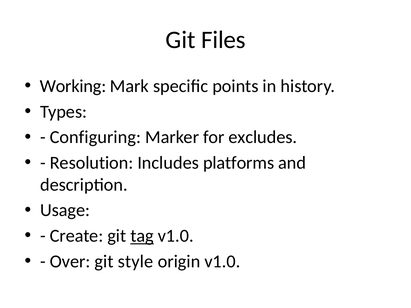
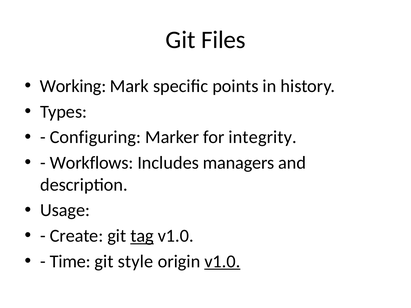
excludes: excludes -> integrity (263, 137)
Resolution: Resolution -> Workflows (92, 163)
platforms: platforms -> managers (239, 163)
Over: Over -> Time (70, 262)
v1.0 underline: none -> present (222, 262)
